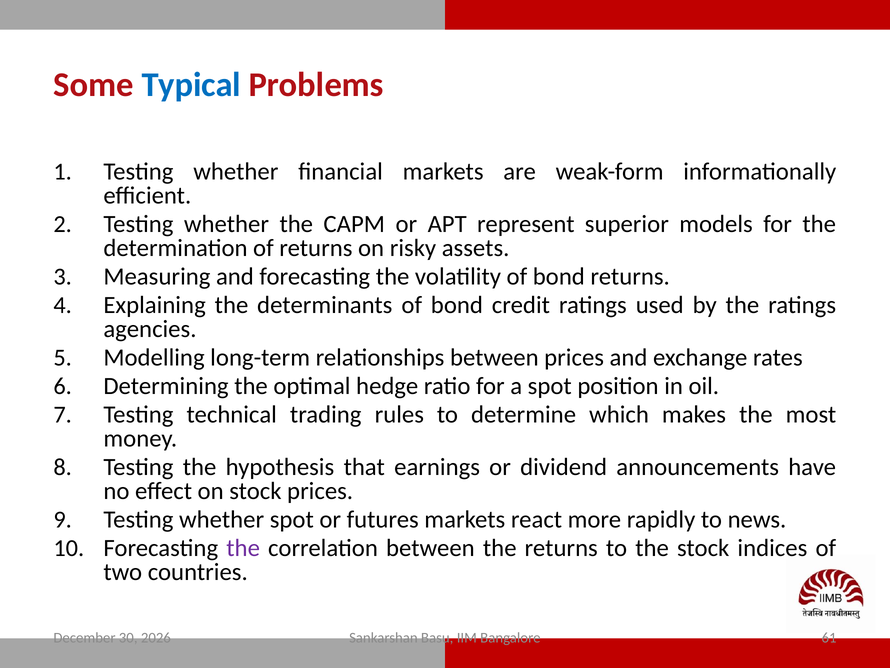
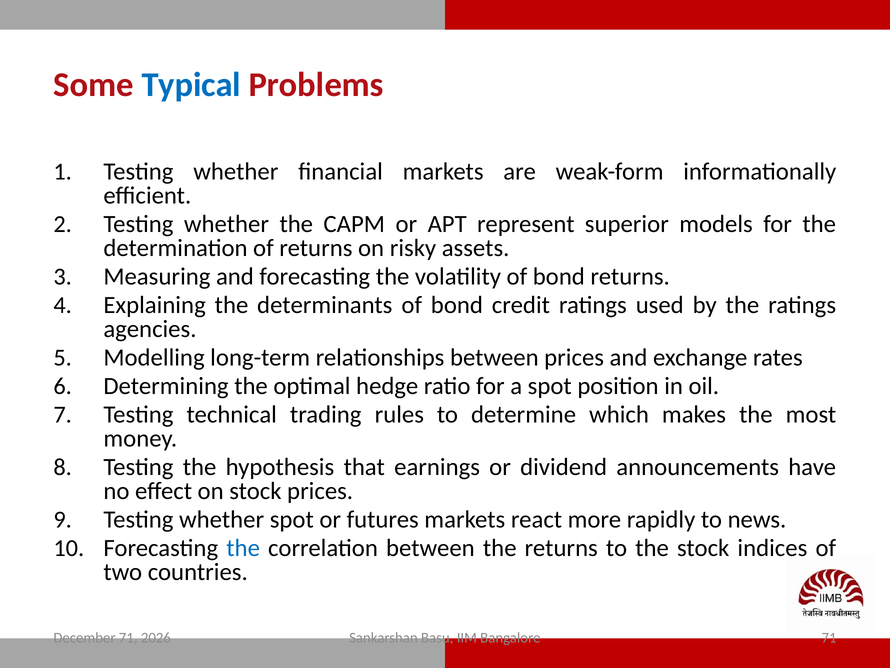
the colour: purple -> blue (243, 548)
30: 30 -> 71 (128, 637)
Bangalore 61: 61 -> 71 (829, 637)
